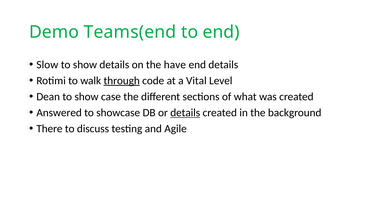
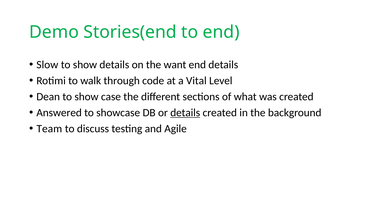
Teams(end: Teams(end -> Stories(end (130, 32)
have: have -> want (175, 65)
through underline: present -> none (122, 81)
There: There -> Team (49, 129)
